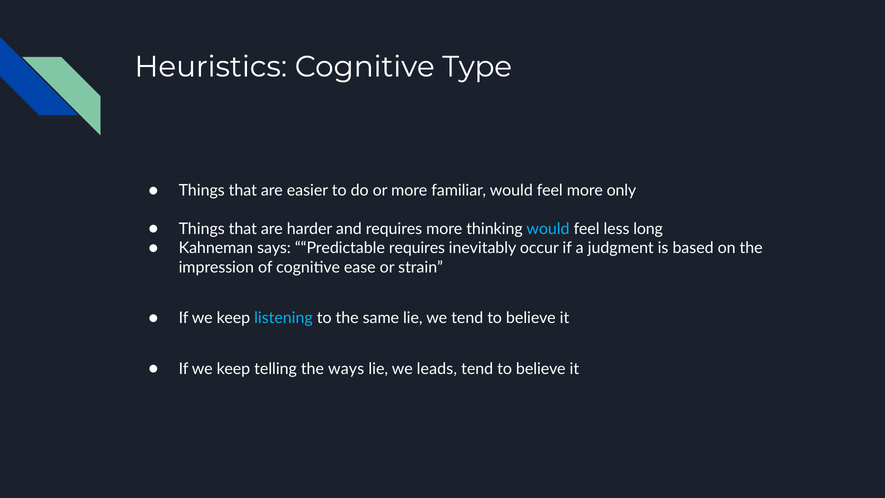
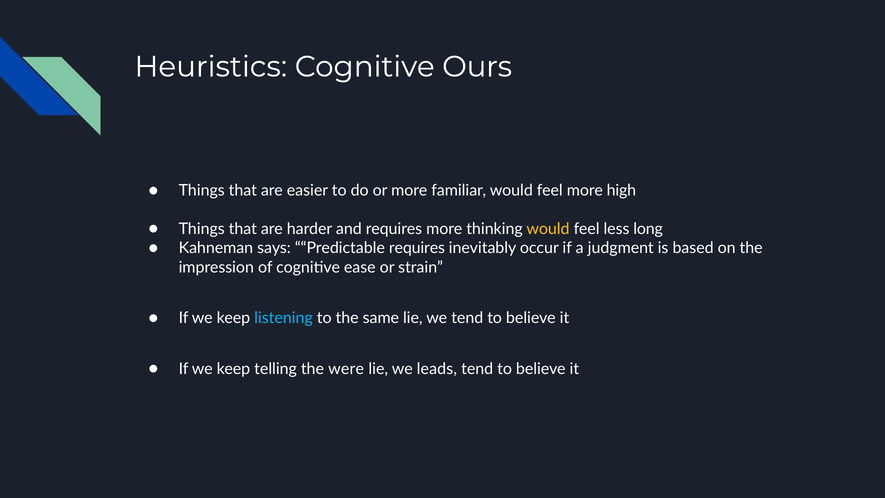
Type: Type -> Ours (477, 67)
only: only -> high (621, 190)
would colour: light blue -> yellow (548, 229)
ways: ways -> were (346, 369)
